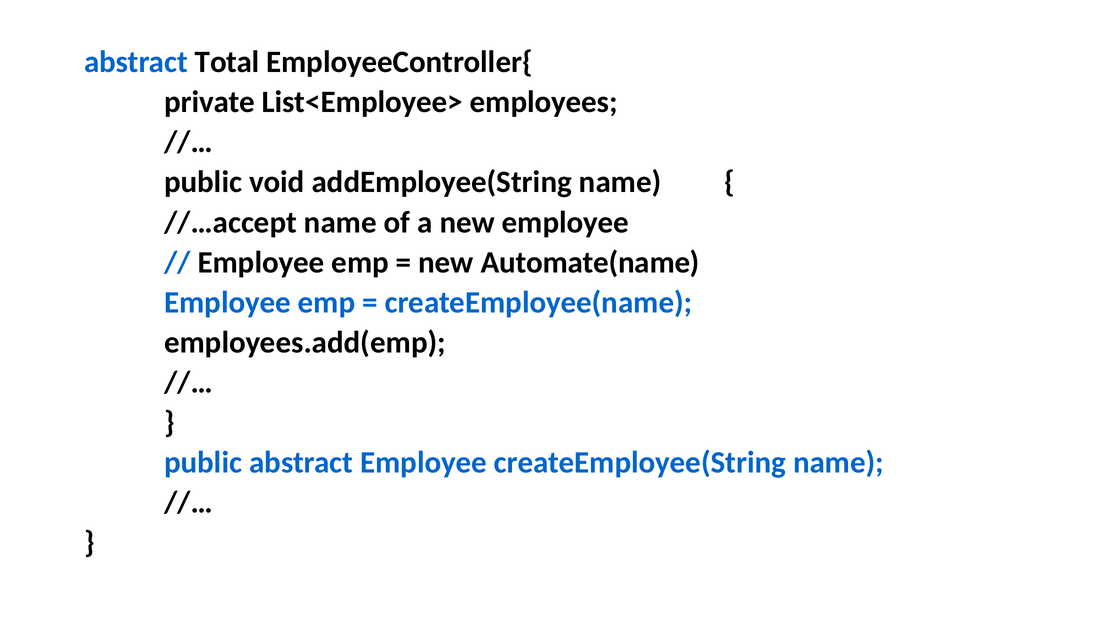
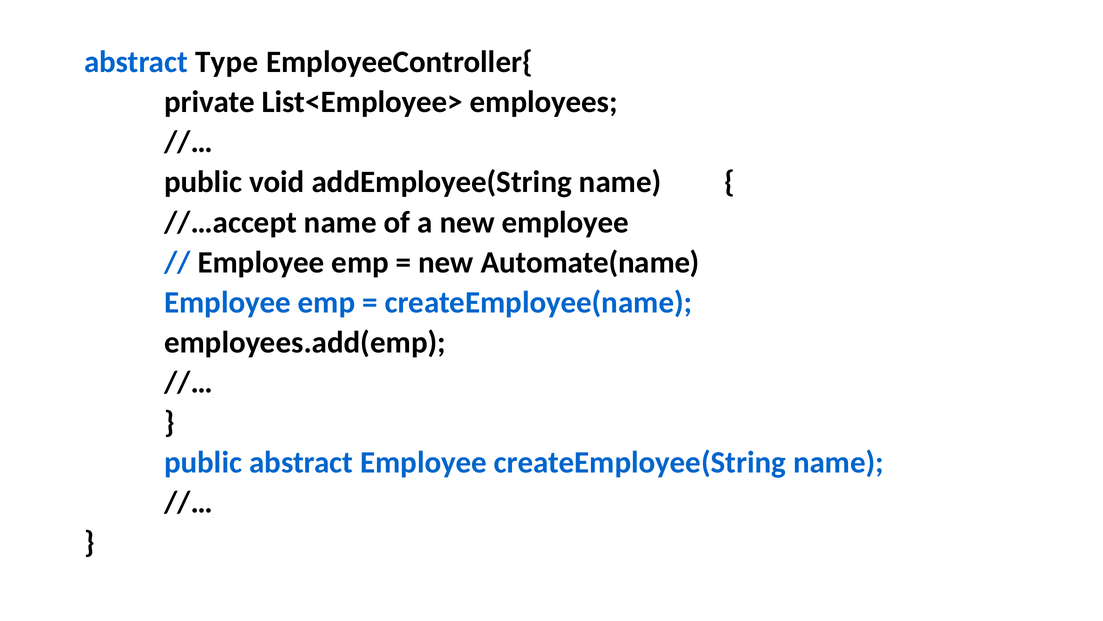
Total: Total -> Type (227, 62)
